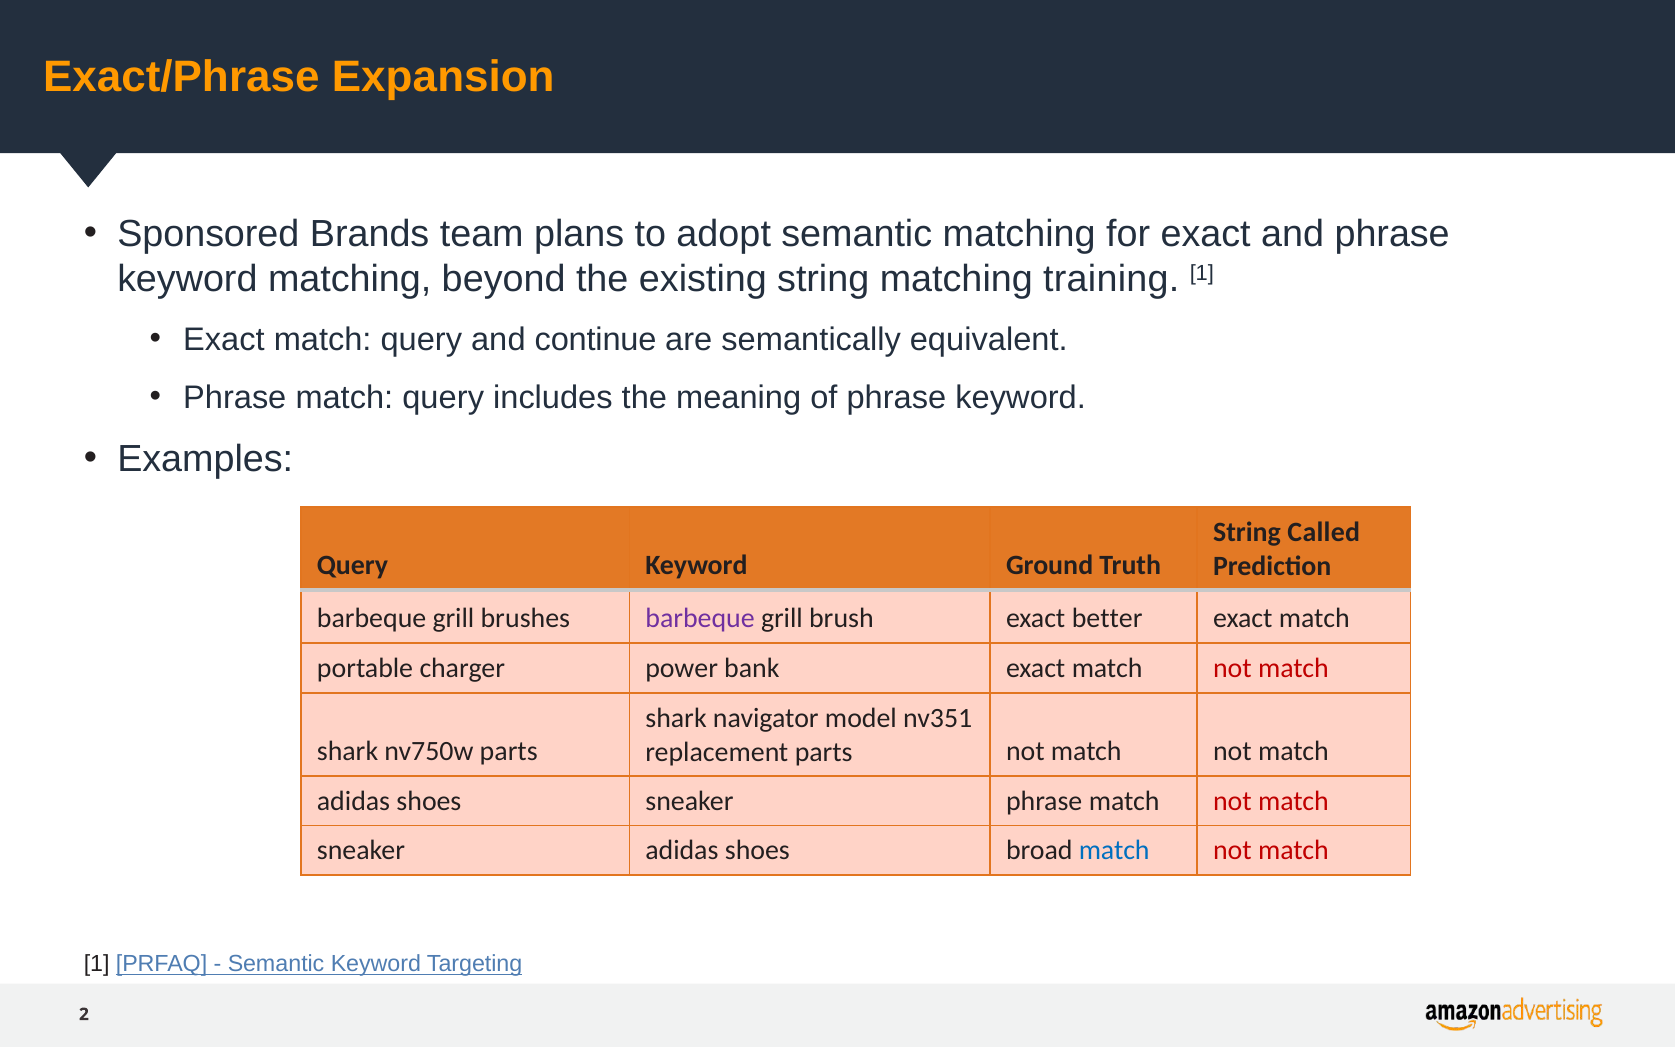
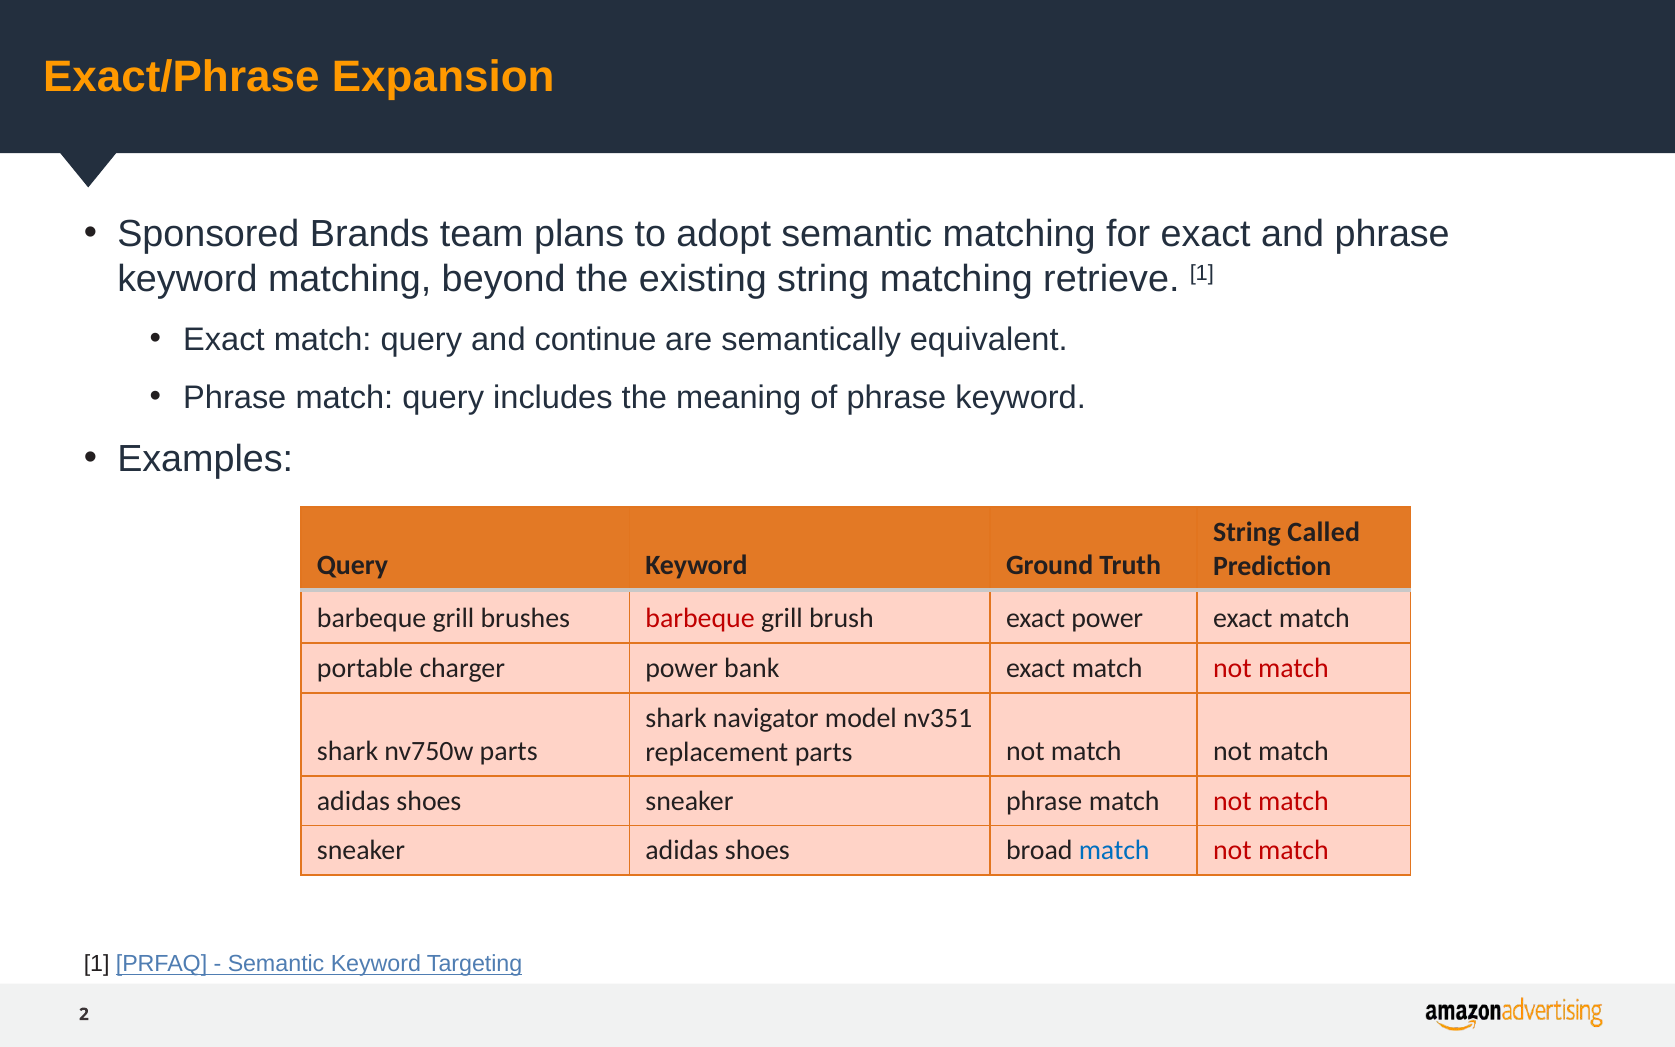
training: training -> retrieve (1111, 279)
barbeque colour: purple -> red (700, 618)
exact better: better -> power (1107, 618)
